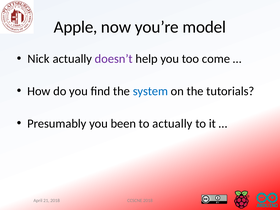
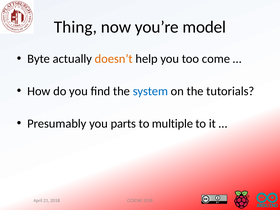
Apple: Apple -> Thing (75, 27)
Nick: Nick -> Byte (39, 59)
doesn’t colour: purple -> orange (114, 59)
been: been -> parts (123, 124)
to actually: actually -> multiple (172, 124)
